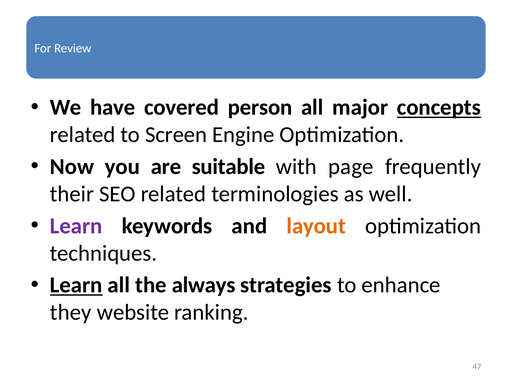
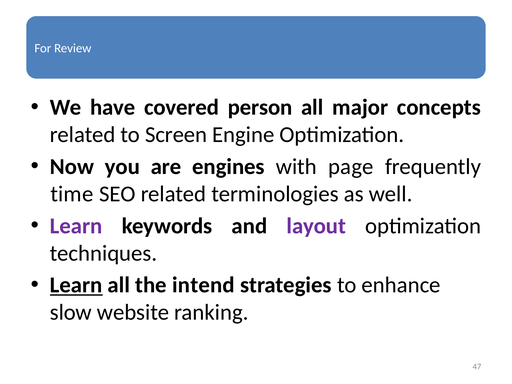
concepts underline: present -> none (439, 107)
suitable: suitable -> engines (228, 167)
their: their -> time (72, 194)
layout colour: orange -> purple (316, 226)
always: always -> intend (203, 285)
they: they -> slow (71, 312)
